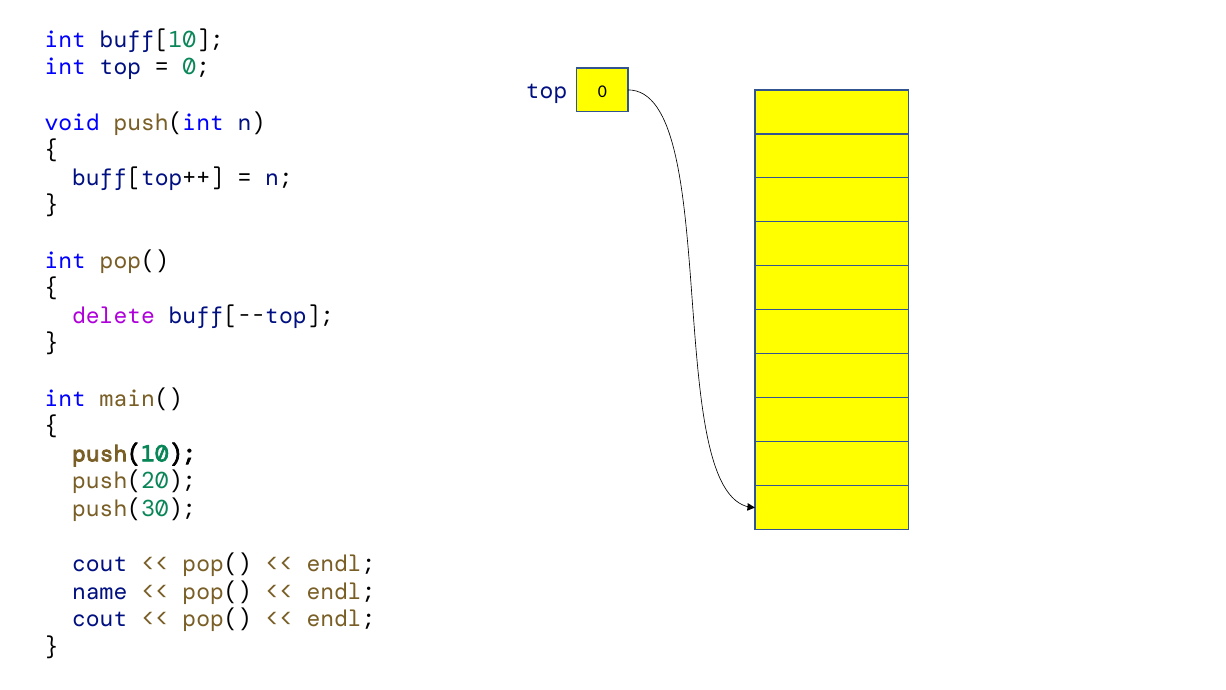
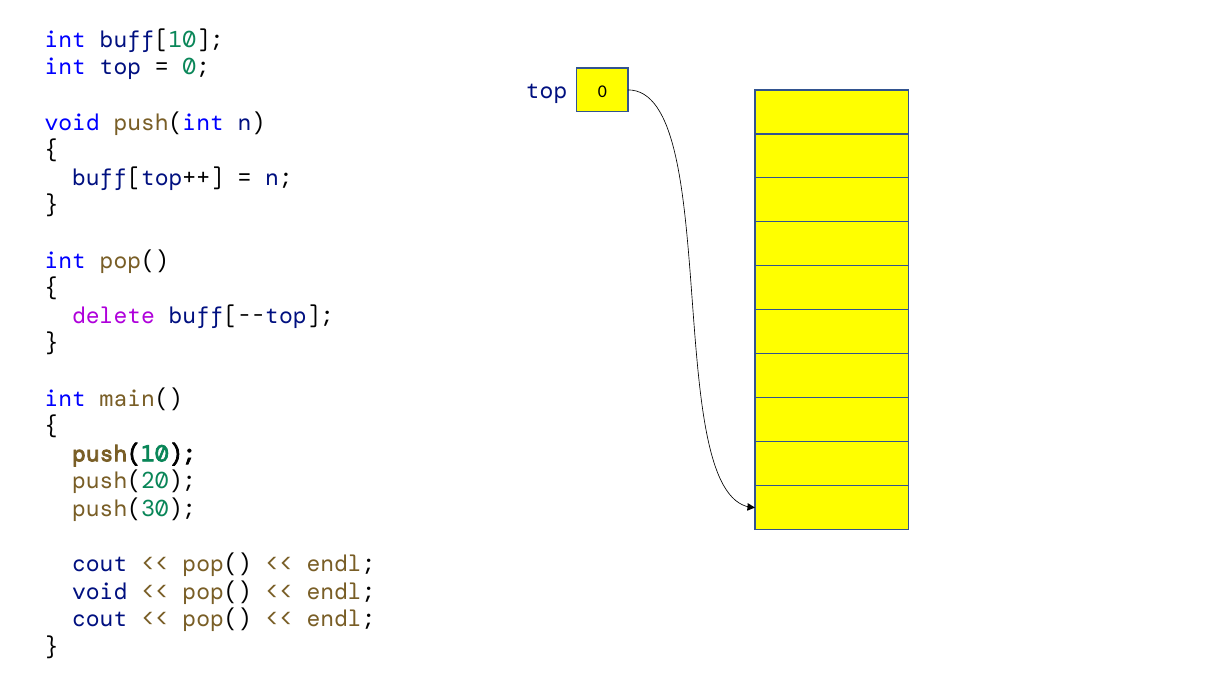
name: name -> void (100, 591)
